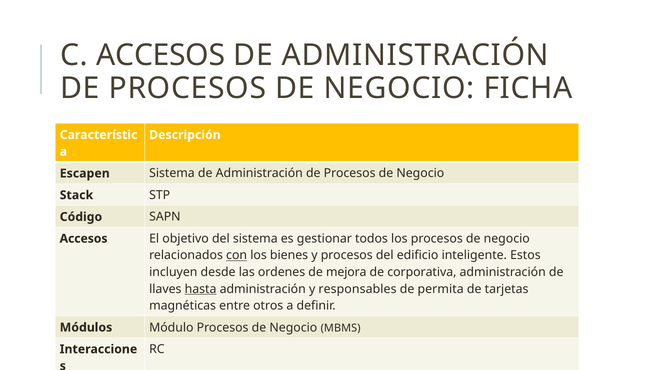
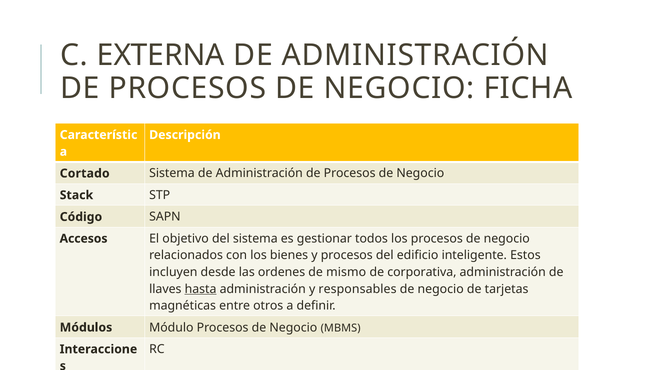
C ACCESOS: ACCESOS -> EXTERNA (161, 55)
Escapen: Escapen -> Cortado (85, 173)
con underline: present -> none (237, 255)
mejora: mejora -> mismo (346, 272)
permita: permita -> negocio (441, 289)
